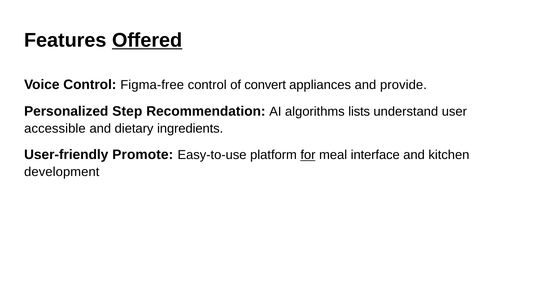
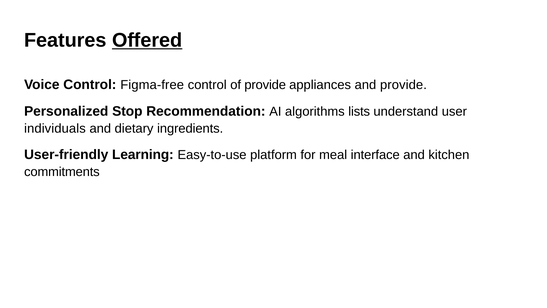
of convert: convert -> provide (265, 85)
Step: Step -> Stop (127, 111)
accessible: accessible -> individuals (55, 128)
Promote: Promote -> Learning (143, 155)
for underline: present -> none (308, 155)
development: development -> commitments (62, 172)
